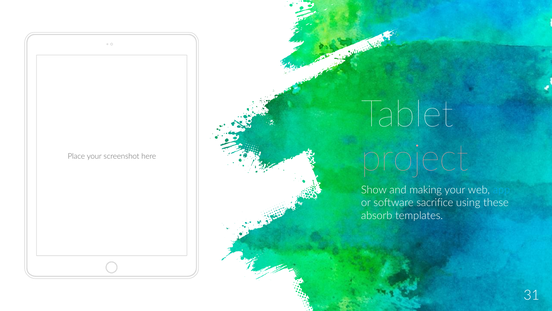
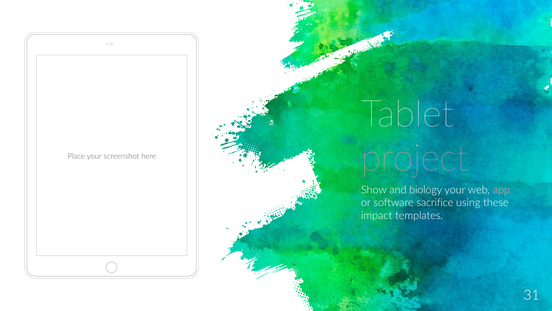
making: making -> biology (426, 190)
app colour: light blue -> pink (501, 190)
absorb: absorb -> impact (377, 215)
